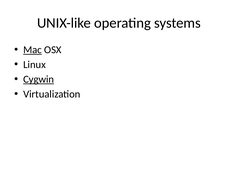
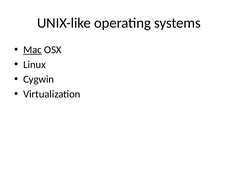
Cygwin underline: present -> none (39, 80)
